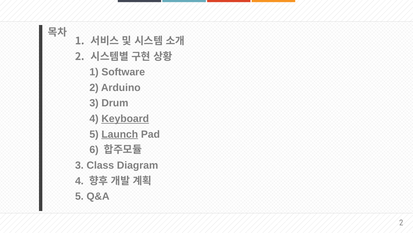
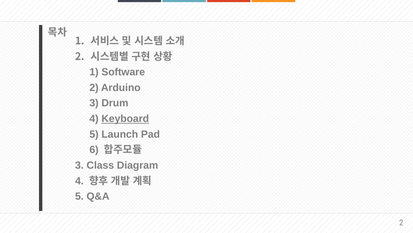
Launch underline: present -> none (120, 134)
